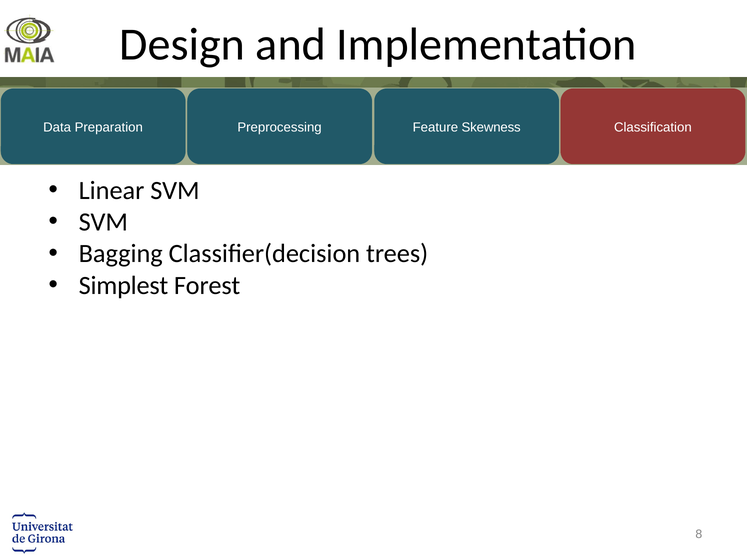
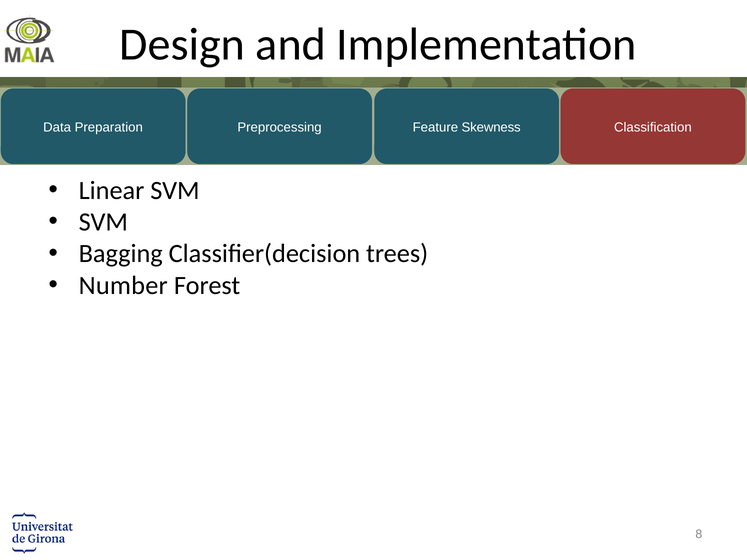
Simplest: Simplest -> Number (123, 286)
